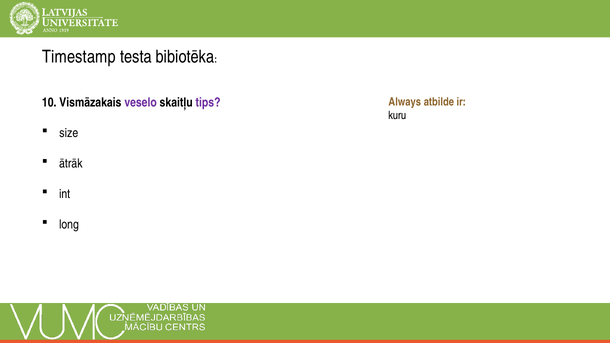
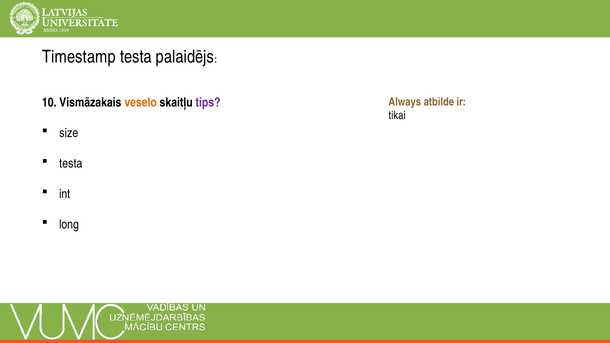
bibiotēka: bibiotēka -> palaidējs (185, 57)
veselo colour: purple -> orange (141, 103)
kuru: kuru -> tikai (397, 116)
ātrāk: ātrāk -> testa (71, 164)
